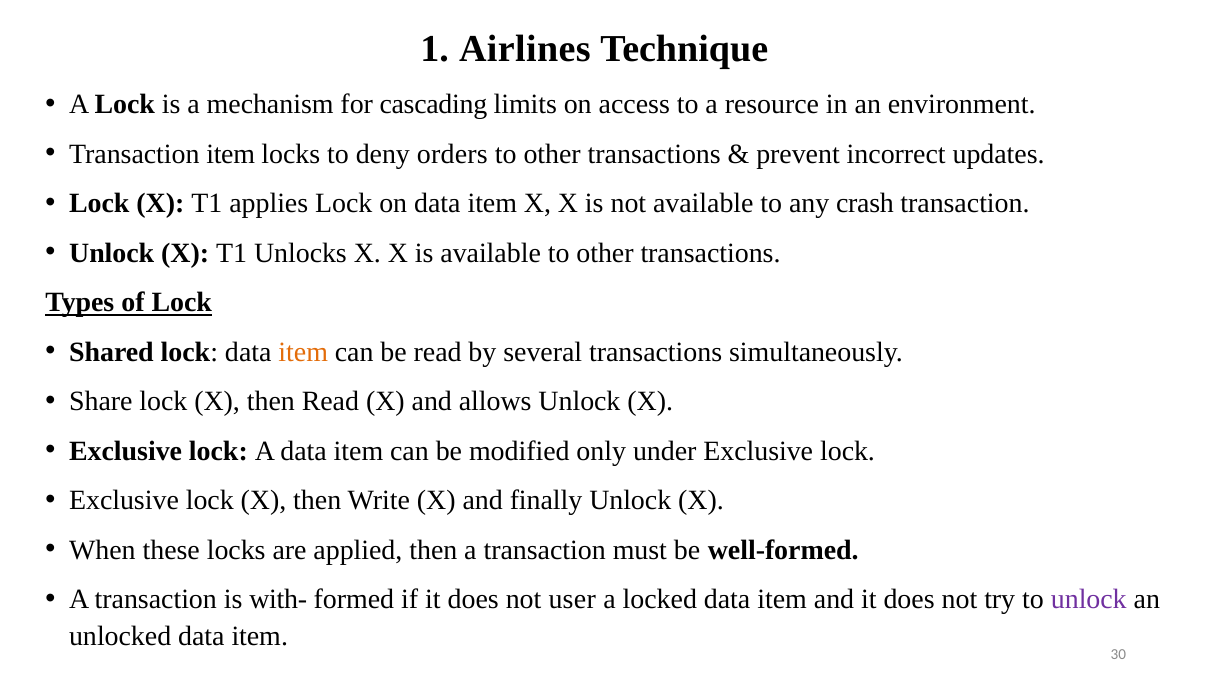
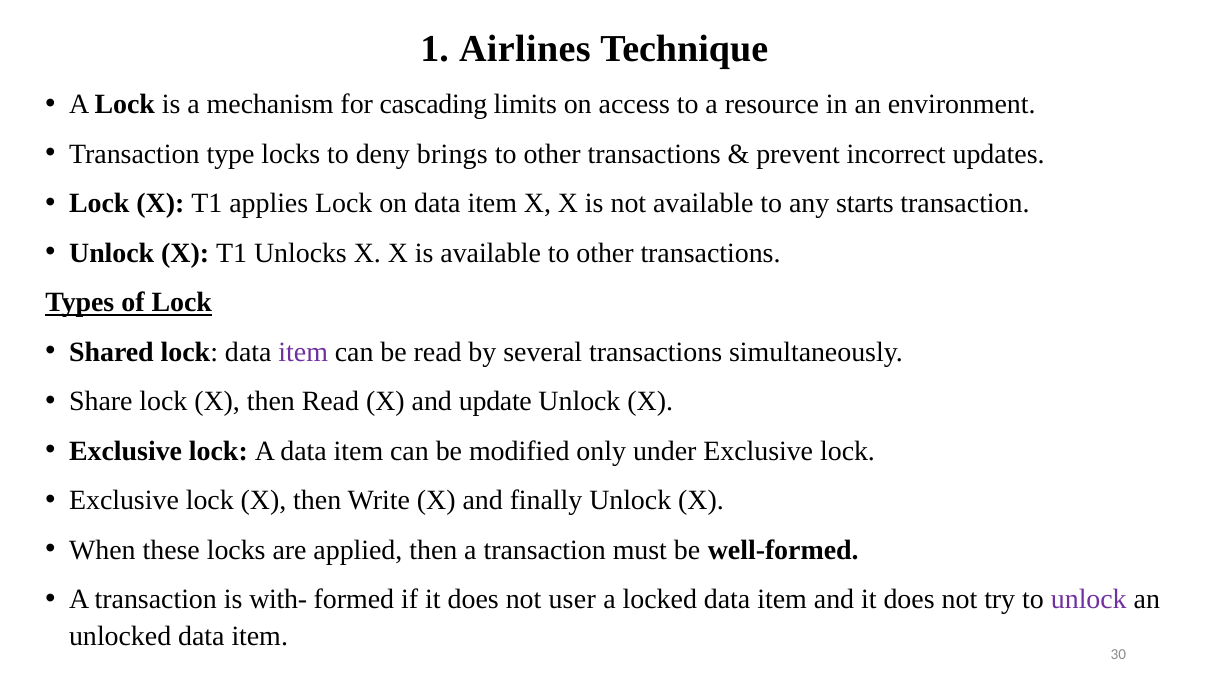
Transaction item: item -> type (231, 154)
orders: orders -> brings (452, 154)
crash: crash -> starts (865, 204)
item colour: orange -> purple (303, 352)
allows: allows -> update (495, 402)
